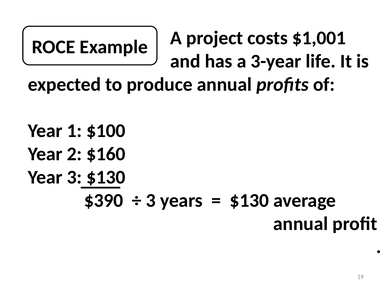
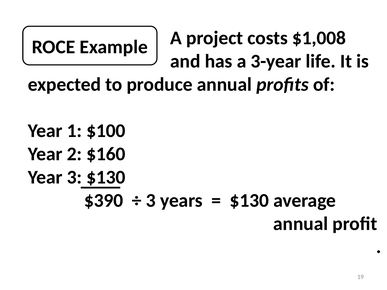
$1,001: $1,001 -> $1,008 (319, 38)
